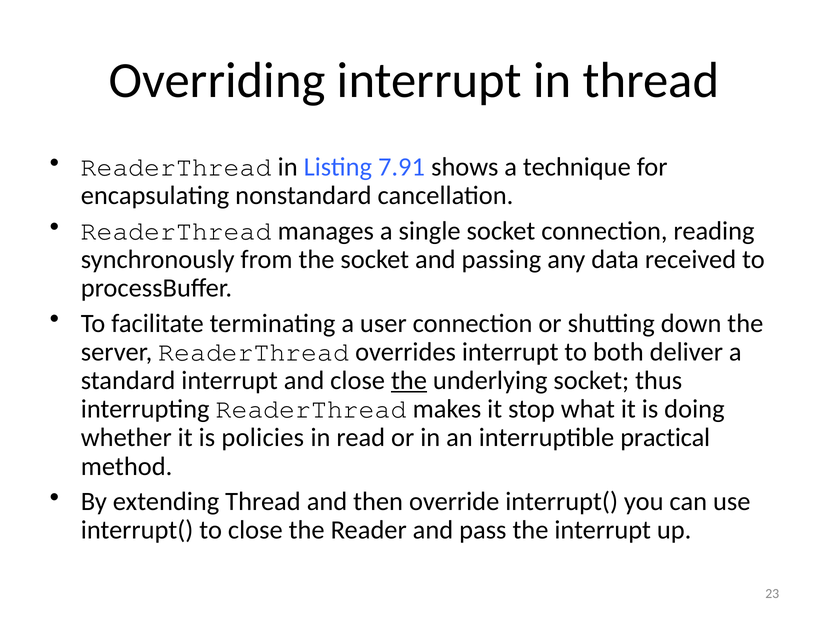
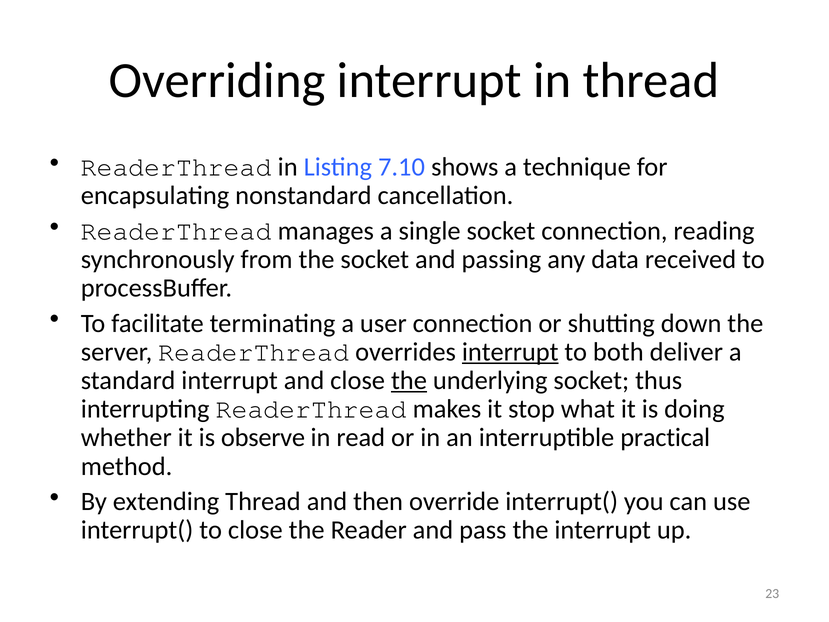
7.91: 7.91 -> 7.10 (401, 167)
interrupt underline: none -> present (510, 352)
policies: policies -> observe (263, 438)
